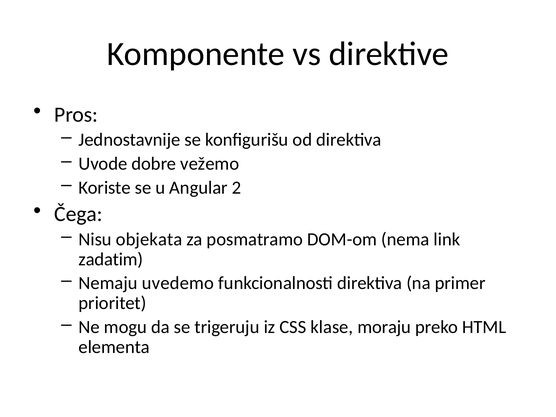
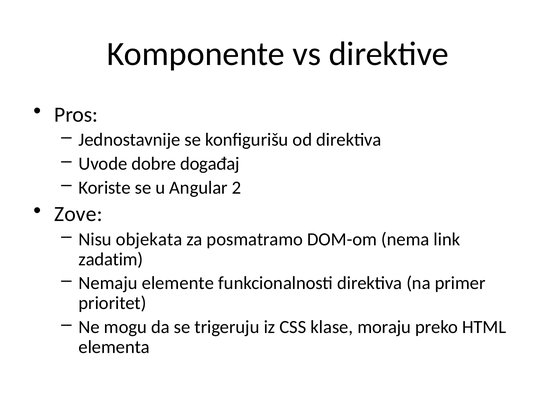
vežemo: vežemo -> događaj (210, 164)
Čega: Čega -> Zove (78, 214)
uvedemo: uvedemo -> elemente (178, 283)
